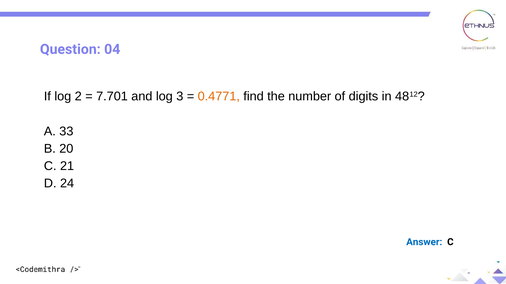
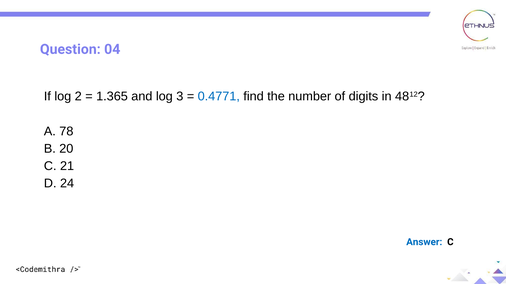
7.701: 7.701 -> 1.365 (112, 97)
0.4771 colour: orange -> blue (219, 97)
33: 33 -> 78 (66, 132)
